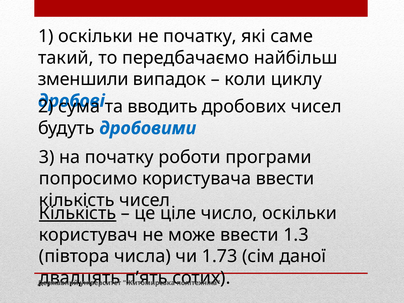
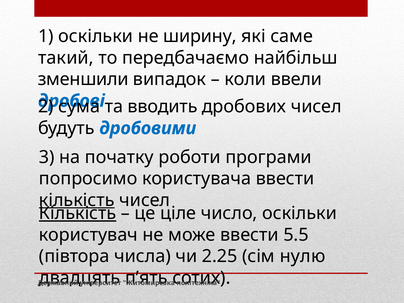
не початку: початку -> ширину (200, 36)
циклу: циклу -> ввели (296, 79)
кількість underline: none -> present (77, 200)
1.3: 1.3 -> 5.5 (296, 235)
1.73: 1.73 -> 2.25 (220, 256)
даної: даної -> нулю (303, 256)
